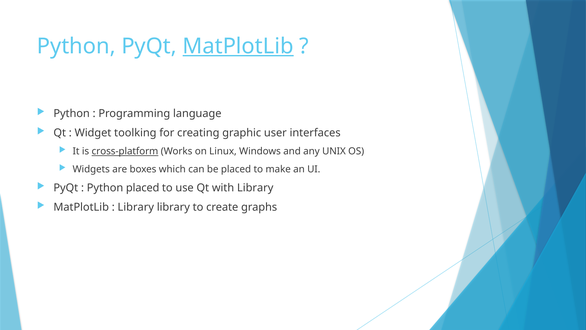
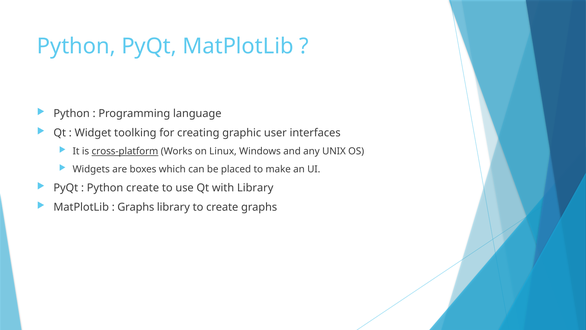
MatPlotLib underline: present -> none (238, 46)
Python placed: placed -> create (143, 188)
Library: Library -> Graphs (136, 207)
